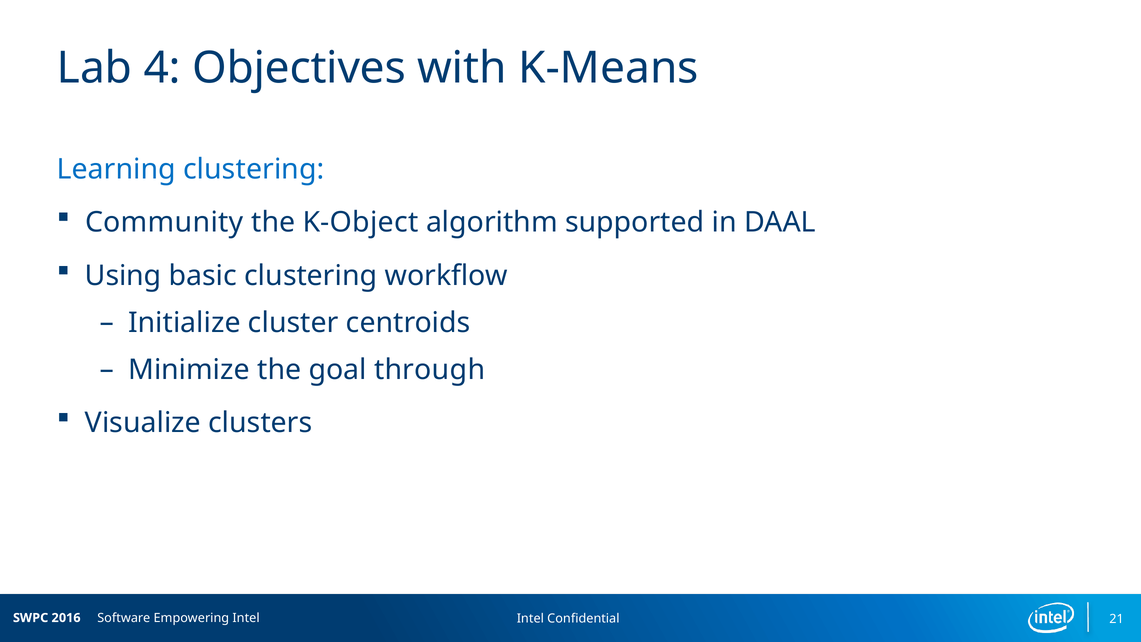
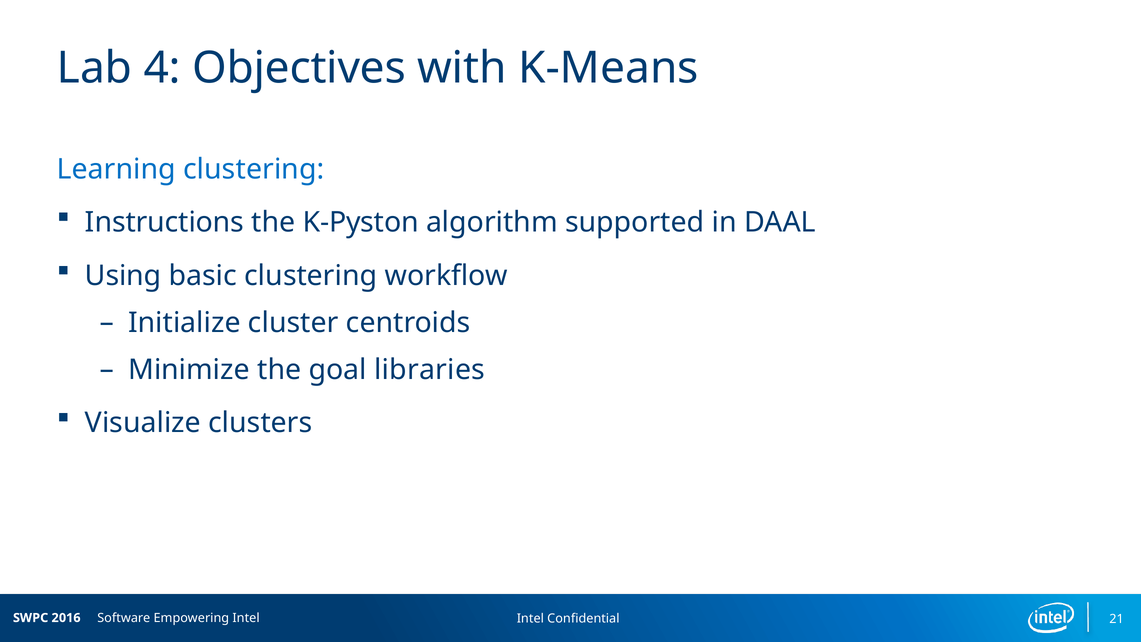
Community: Community -> Instructions (164, 223)
K-Object: K-Object -> K-Pyston (361, 223)
through: through -> libraries (430, 370)
